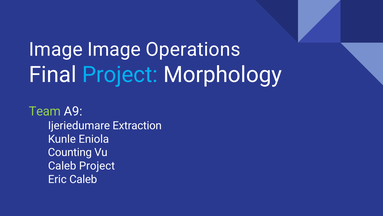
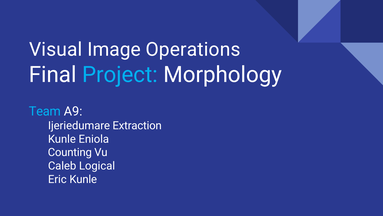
Image: Image -> Visual (56, 50)
Team colour: light green -> light blue (45, 111)
Caleb Project: Project -> Logical (97, 166)
Eric Caleb: Caleb -> Kunle (83, 179)
